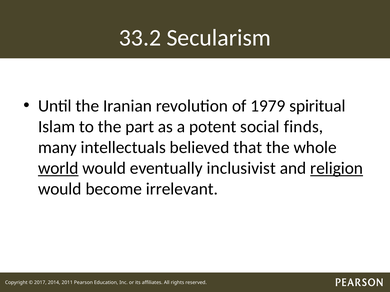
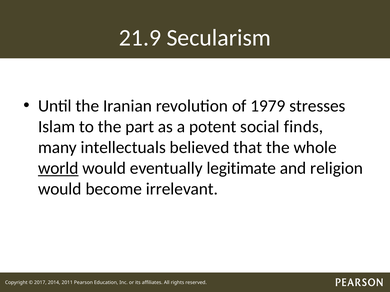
33.2: 33.2 -> 21.9 (140, 38)
spiritual: spiritual -> stresses (317, 106)
inclusivist: inclusivist -> legitimate (241, 169)
religion underline: present -> none (337, 169)
